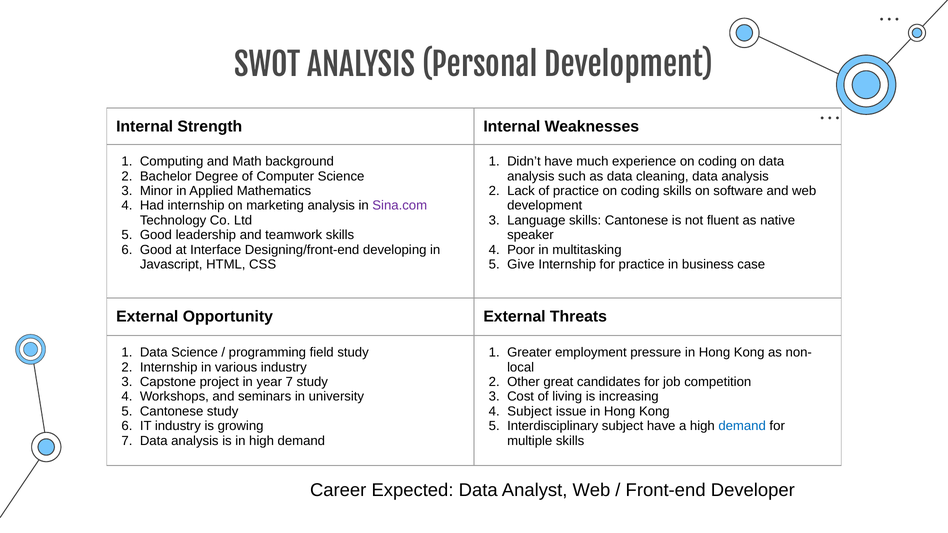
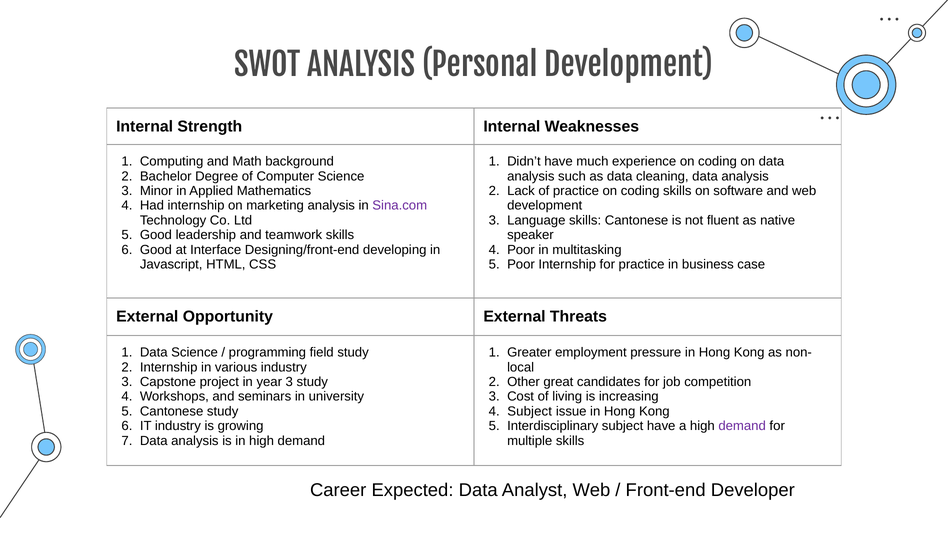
Give: Give -> Poor (521, 264)
year 7: 7 -> 3 (289, 382)
demand colour: blue -> purple (742, 426)
